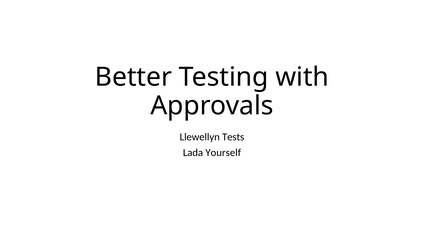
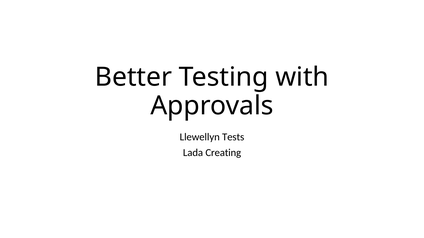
Yourself: Yourself -> Creating (223, 153)
